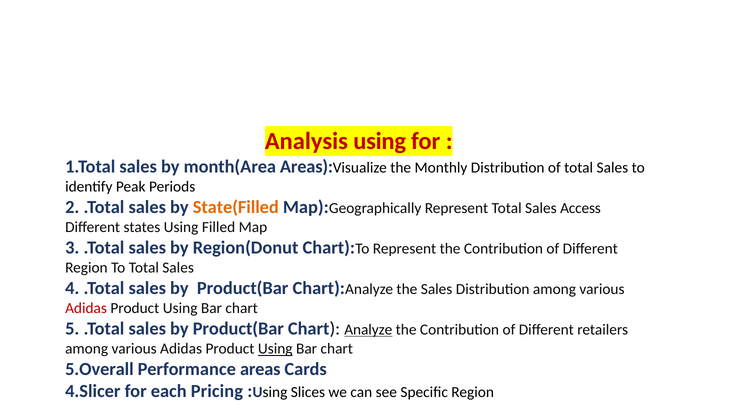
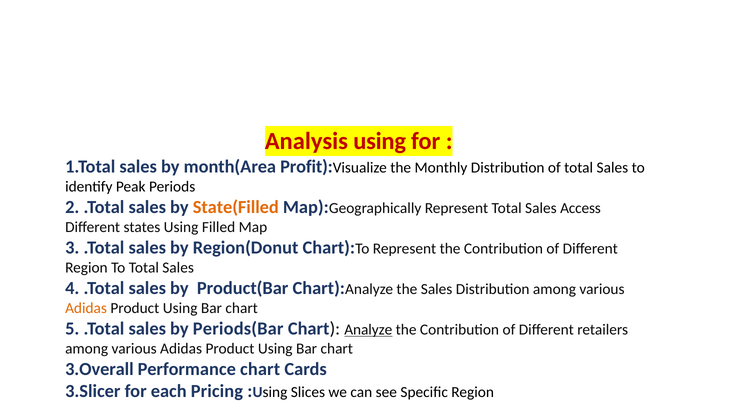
month(Area Areas: Areas -> Profit (306, 167)
Adidas colour: red -> orange (86, 308)
Product(Bar: Product(Bar -> Periods(Bar (238, 329)
Using underline: present -> none (275, 349)
5.Overall: 5.Overall -> 3.Overall (99, 369)
Performance areas: areas -> chart (260, 369)
4.Slicer: 4.Slicer -> 3.Slicer (93, 391)
